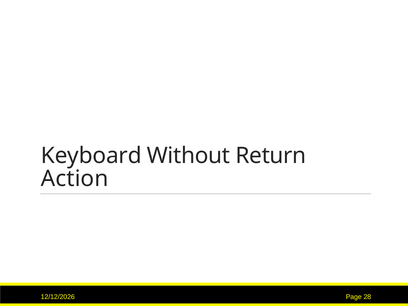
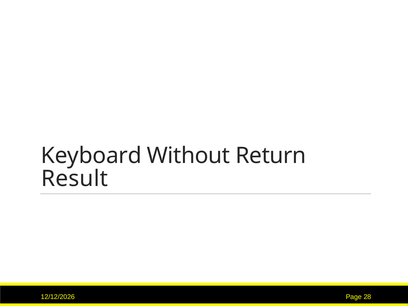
Action: Action -> Result (75, 179)
